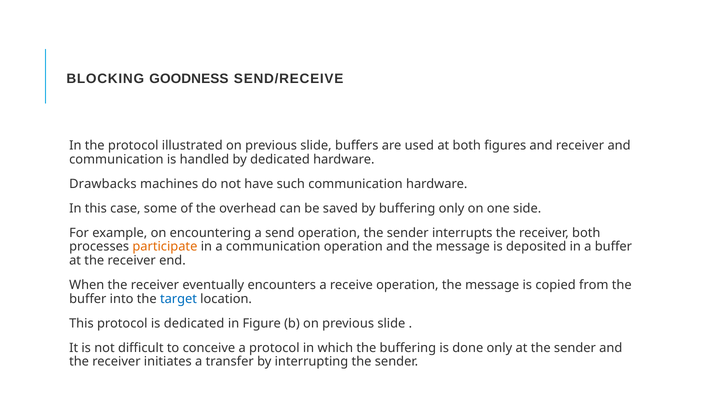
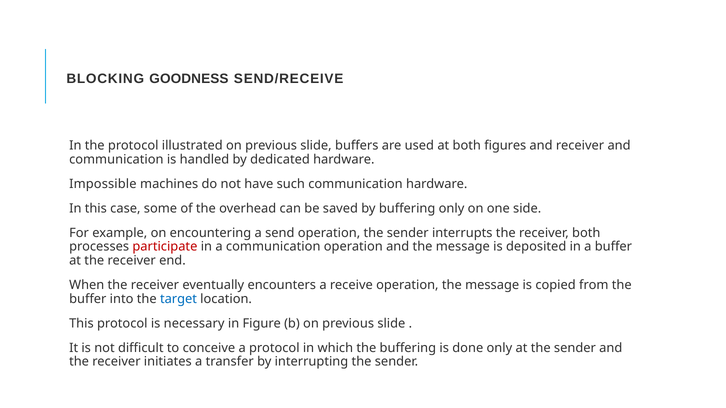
Drawbacks: Drawbacks -> Impossible (103, 184)
participate colour: orange -> red (165, 247)
is dedicated: dedicated -> necessary (194, 324)
